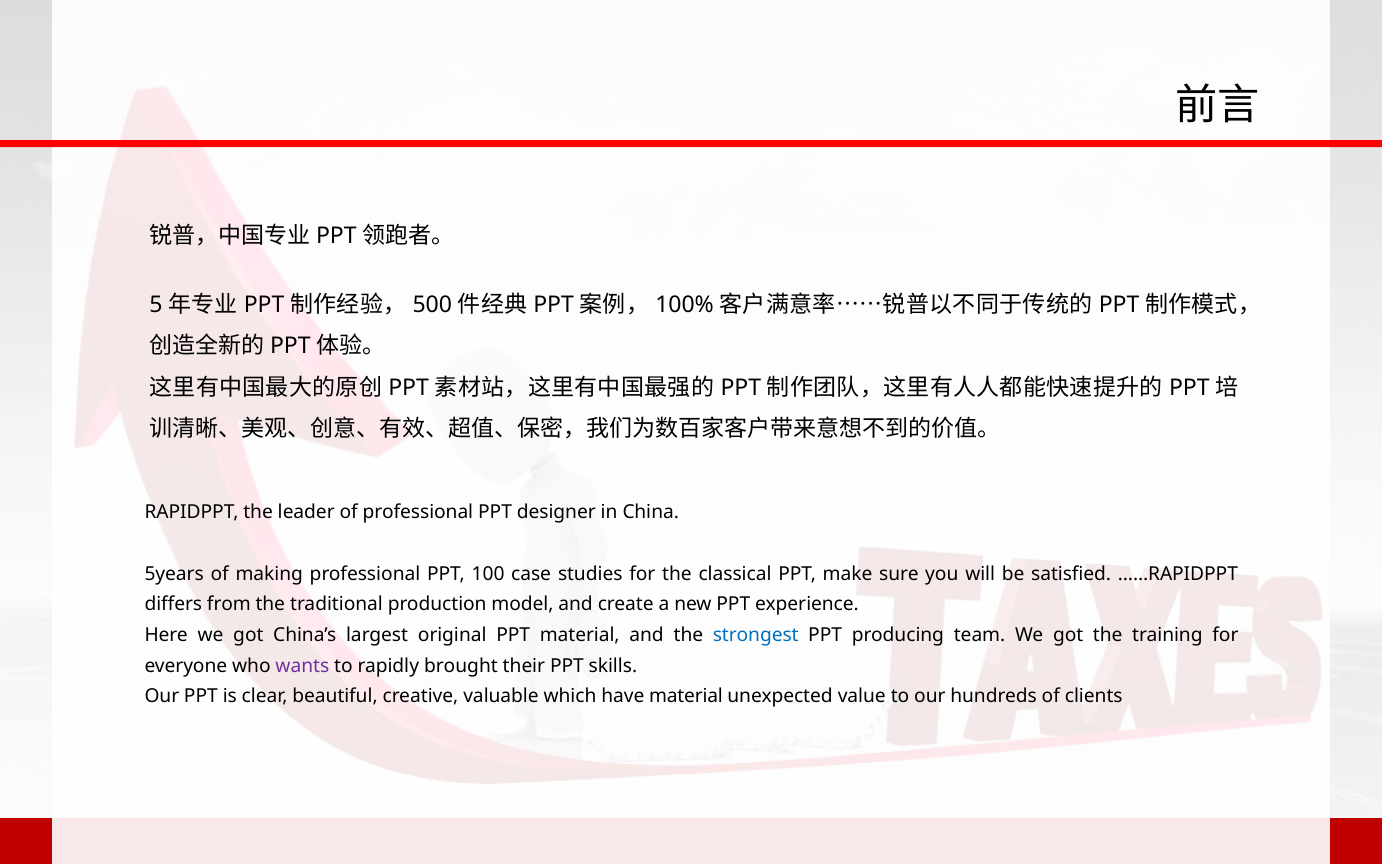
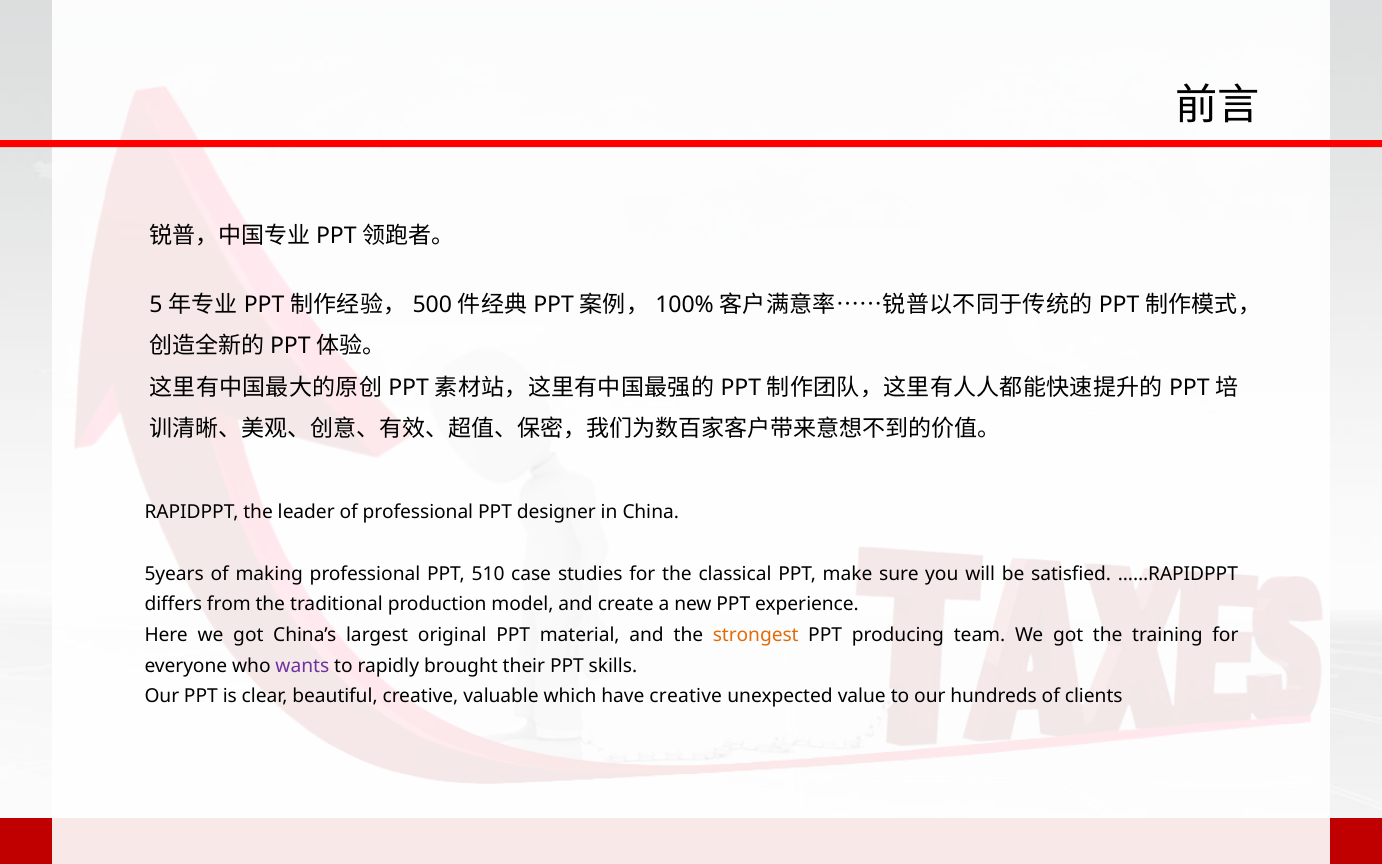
100: 100 -> 510 (488, 574)
strongest colour: blue -> orange (756, 635)
have material: material -> creative (686, 696)
